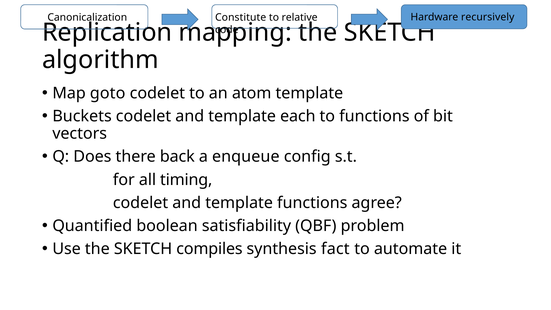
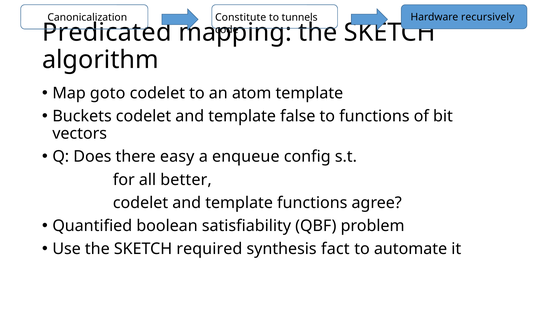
relative: relative -> tunnels (300, 17)
Replication: Replication -> Predicated (107, 33)
each: each -> false (298, 116)
back: back -> easy (177, 157)
timing: timing -> better (186, 180)
compiles: compiles -> required (209, 249)
